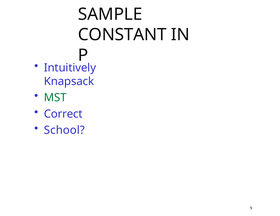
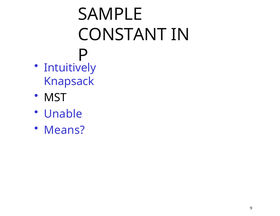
MST colour: green -> black (55, 98)
Correct: Correct -> Unable (63, 114)
School: School -> Means (64, 130)
